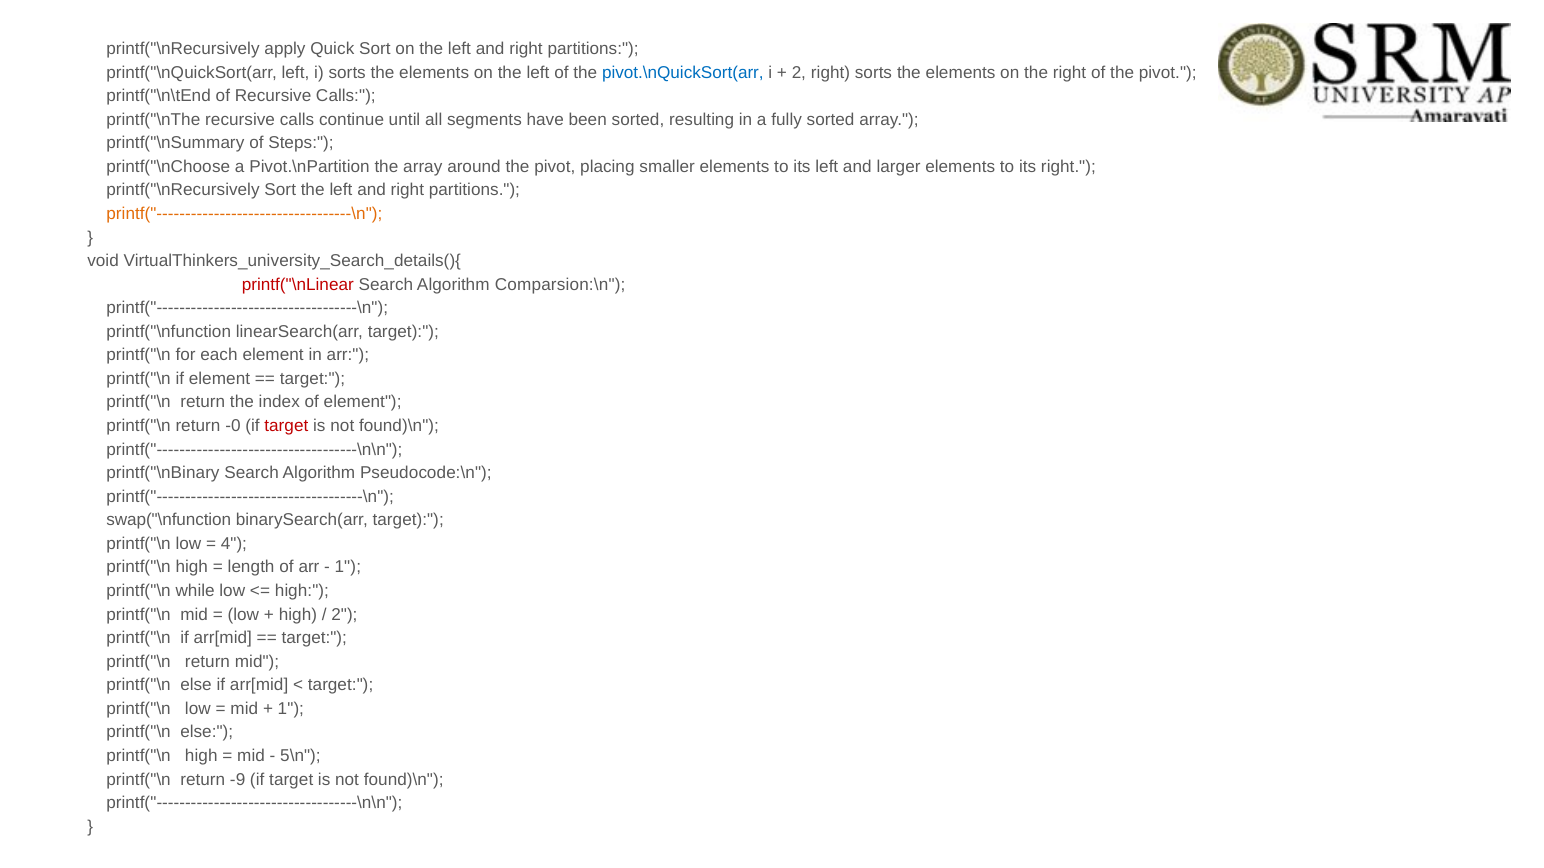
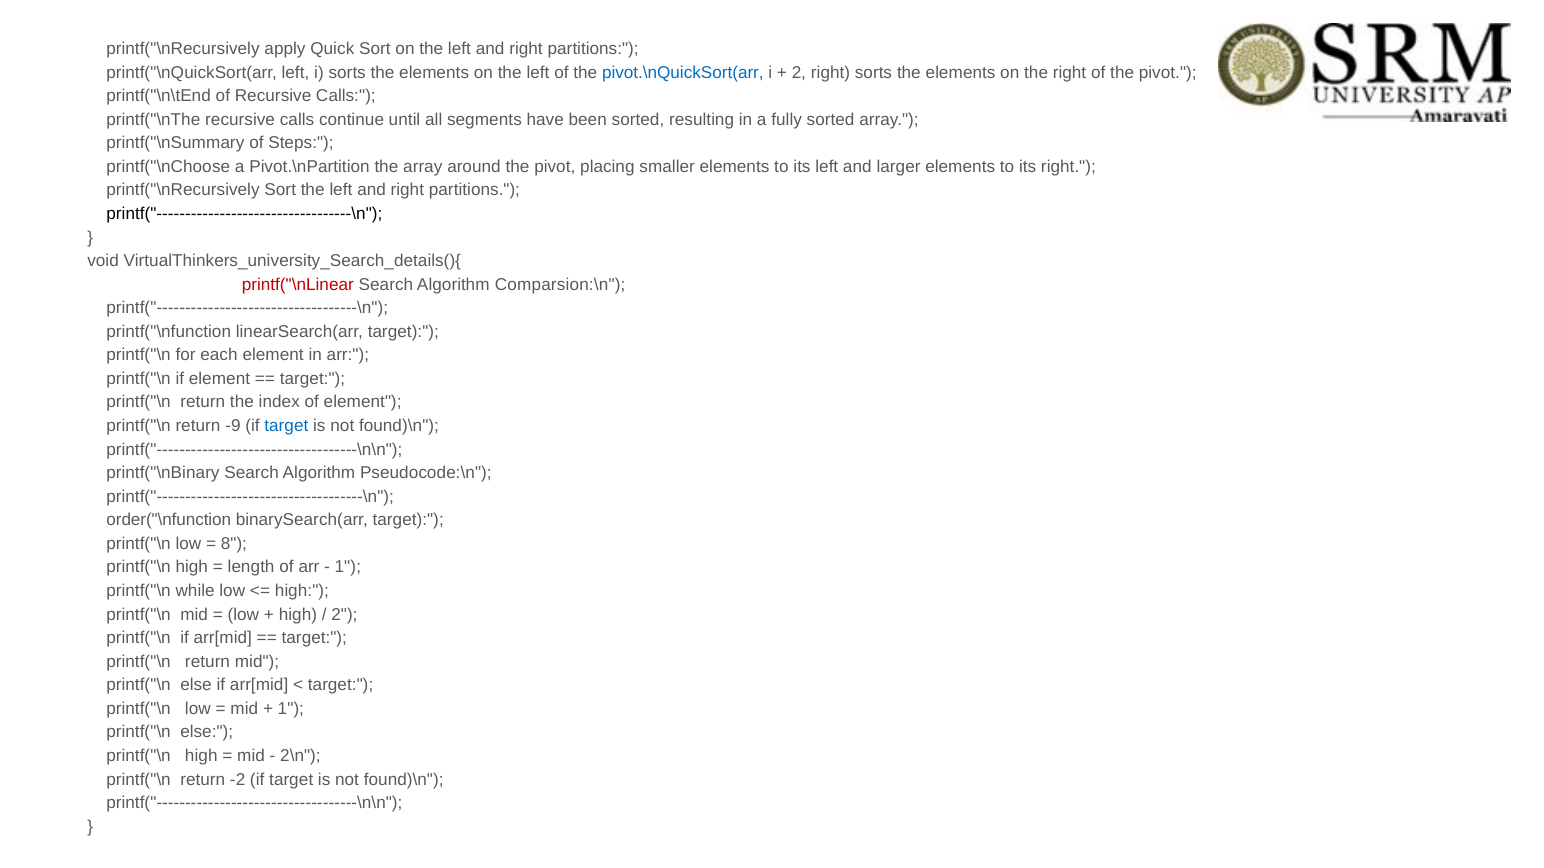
printf("----------------------------------\n colour: orange -> black (244, 214)
-0: -0 -> -9 (233, 426)
target colour: red -> blue (286, 426)
swap("\nfunction: swap("\nfunction -> order("\nfunction (169, 521)
4: 4 -> 8 (234, 544)
5\n: 5\n -> 2\n (300, 756)
-9: -9 -> -2 (238, 780)
